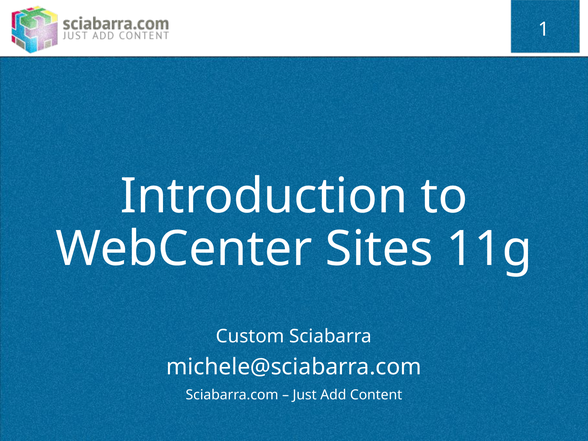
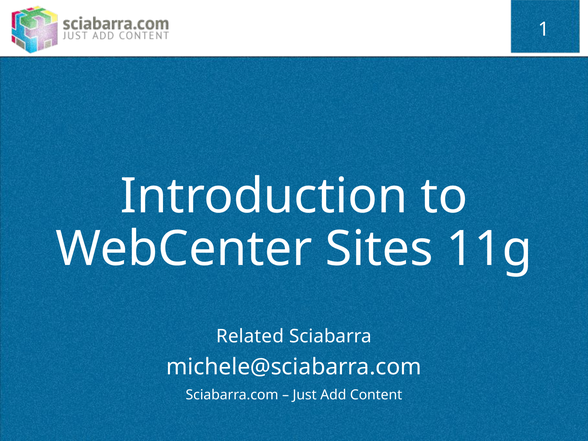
Custom: Custom -> Related (250, 336)
